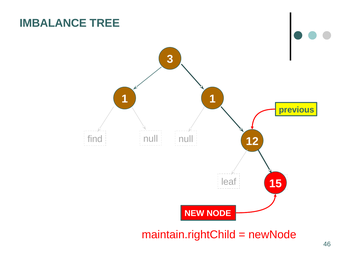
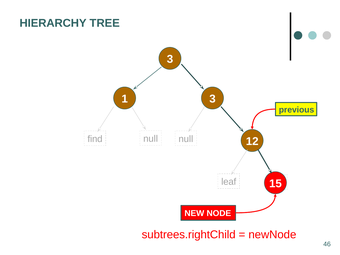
IMBALANCE: IMBALANCE -> HIERARCHY (53, 23)
1 1: 1 -> 3 (213, 99)
maintain.rightChild: maintain.rightChild -> subtrees.rightChild (189, 235)
